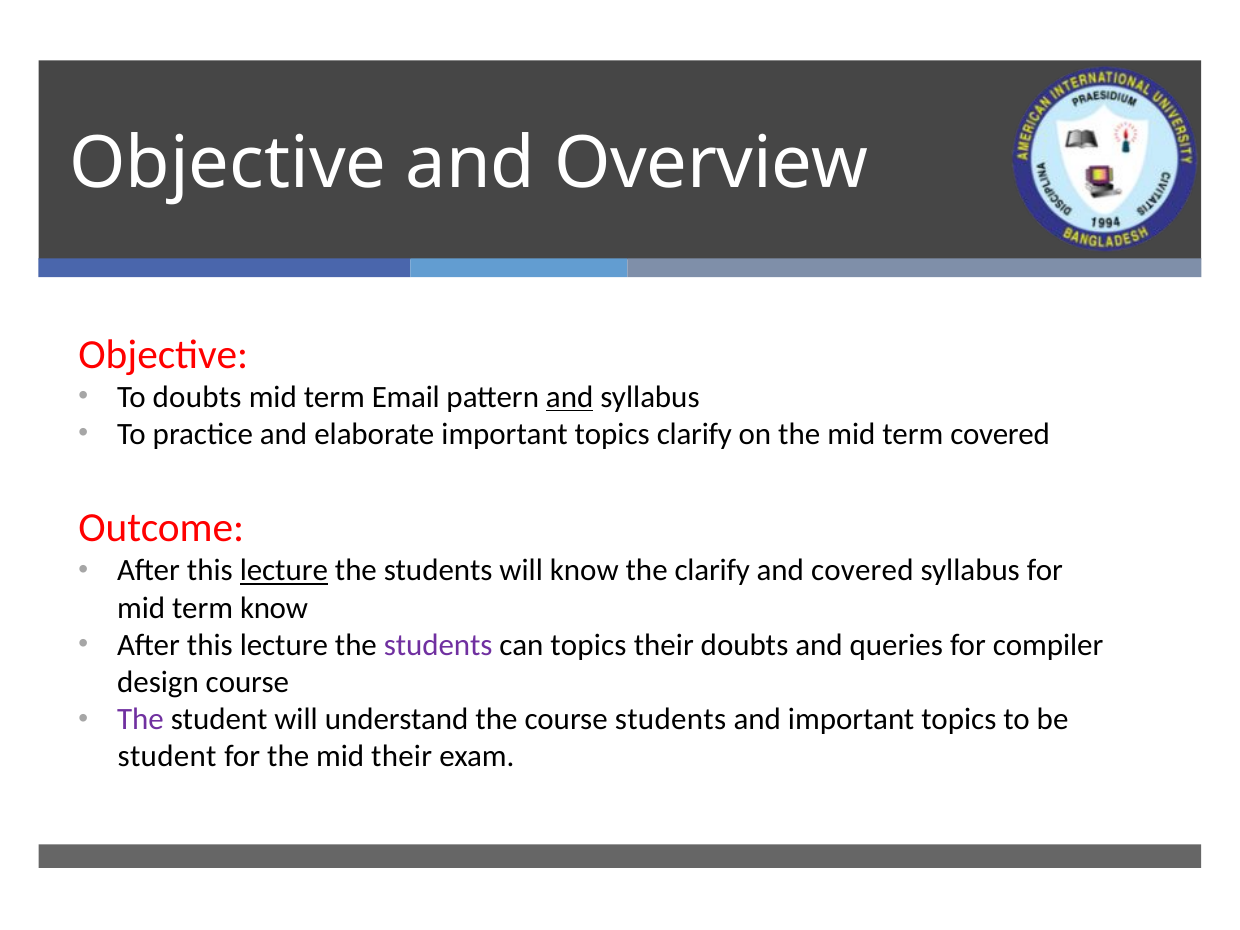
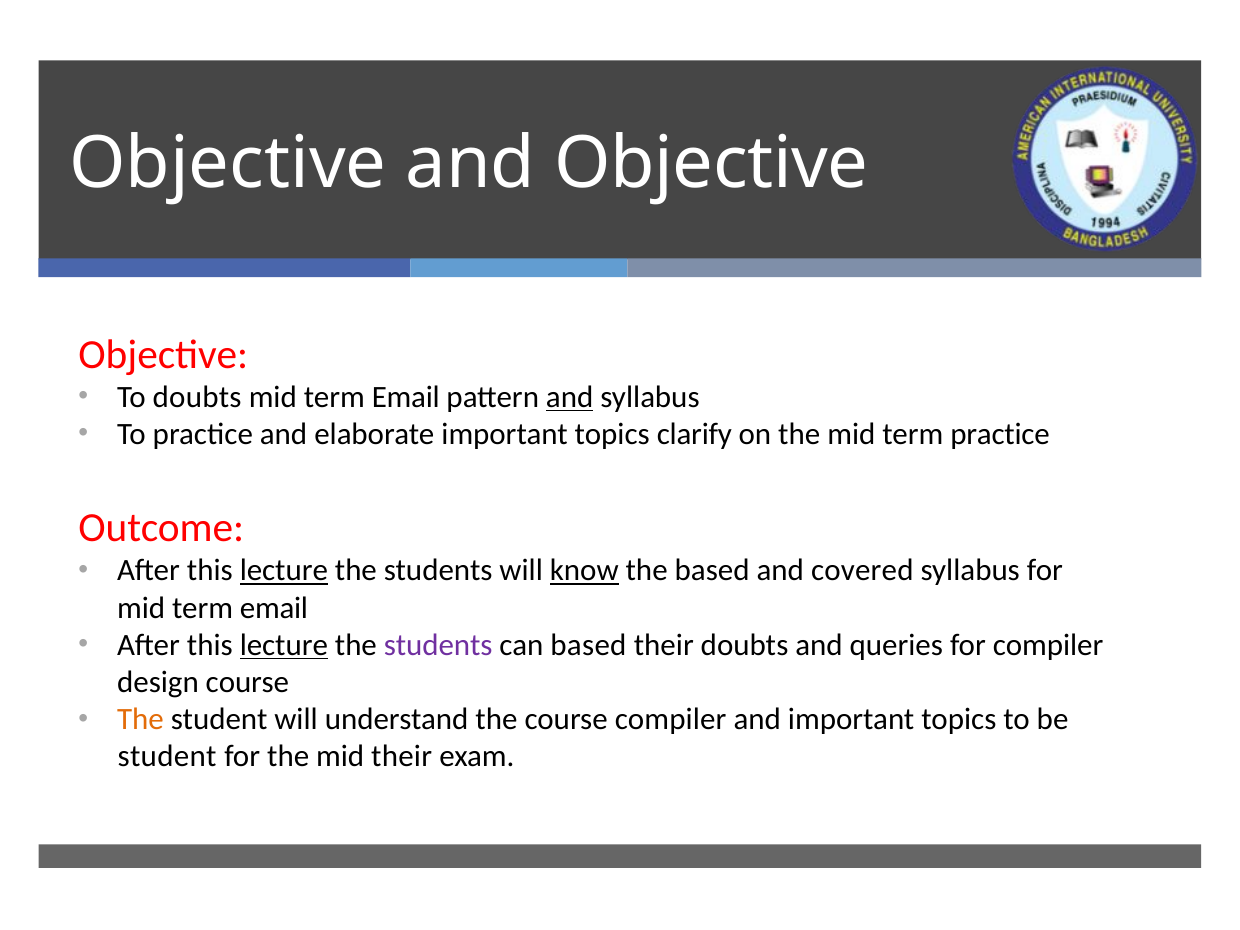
and Overview: Overview -> Objective (712, 164)
term covered: covered -> practice (1000, 434)
know underline: none -> present (584, 571)
the clarify: clarify -> based (712, 571)
know: know -> email (274, 608)
lecture underline: none -> present (284, 645)
can topics: topics -> based (588, 645)
The colour: purple -> orange (141, 720)
course students: students -> compiler (671, 720)
